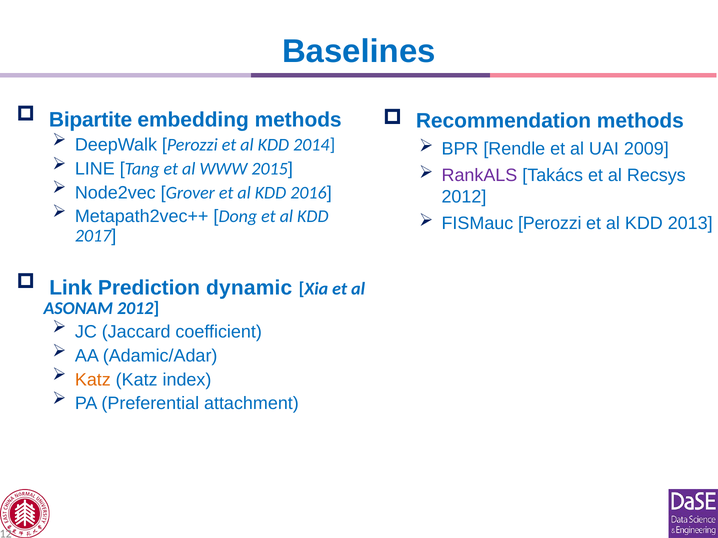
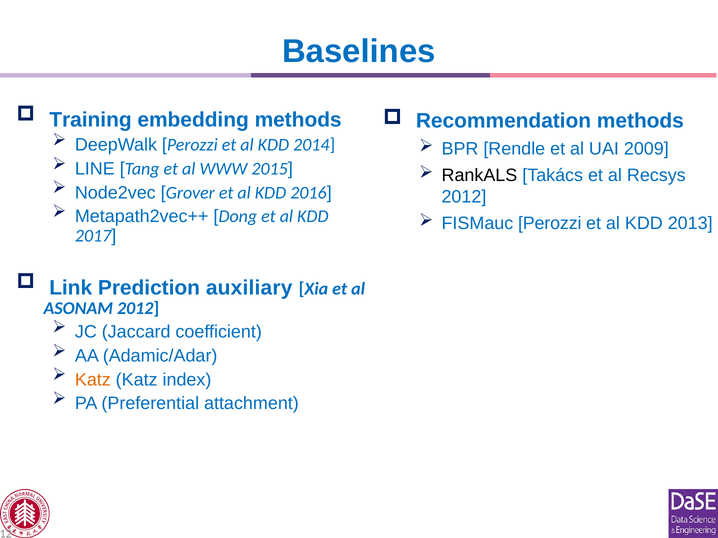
Bipartite: Bipartite -> Training (90, 120)
RankALS colour: purple -> black (479, 175)
dynamic: dynamic -> auxiliary (249, 288)
